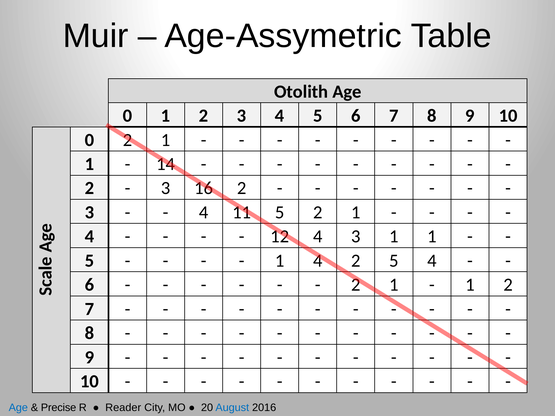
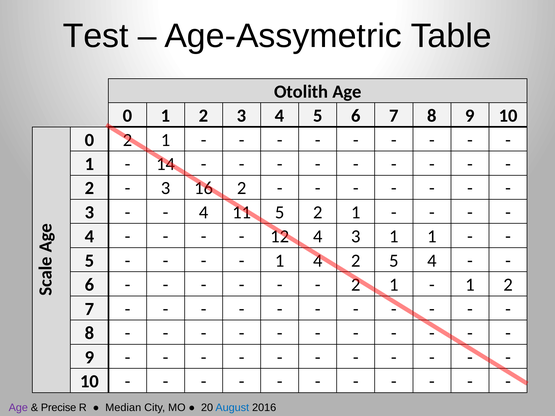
Muir: Muir -> Test (96, 36)
Age colour: blue -> purple (18, 408)
Reader: Reader -> Median (123, 408)
